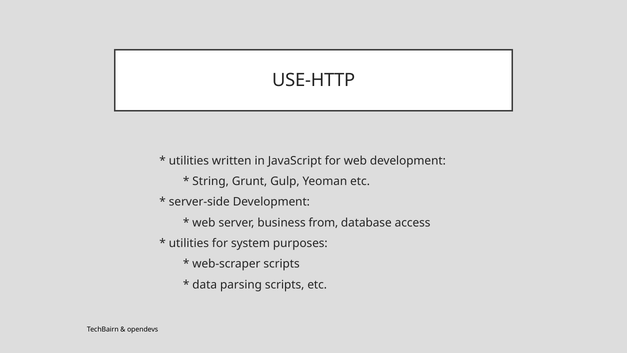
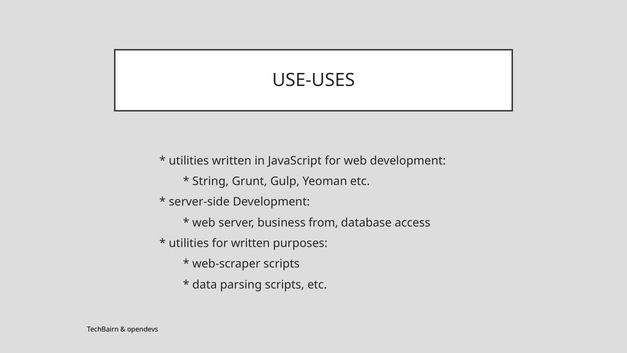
USE-HTTP: USE-HTTP -> USE-USES (314, 80)
for system: system -> written (251, 243)
